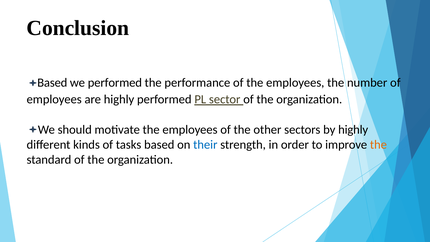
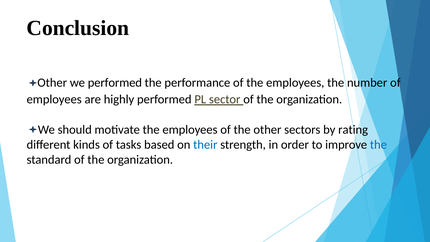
Based: Based -> Other (52, 83)
by highly: highly -> rating (353, 130)
the colour: orange -> blue (378, 145)
